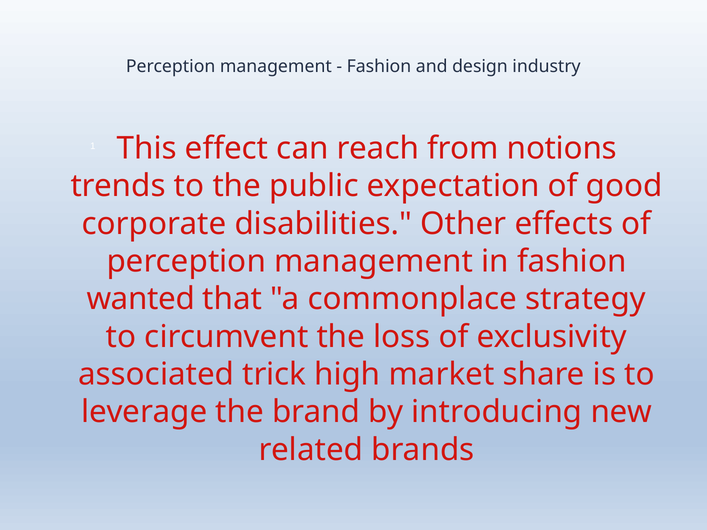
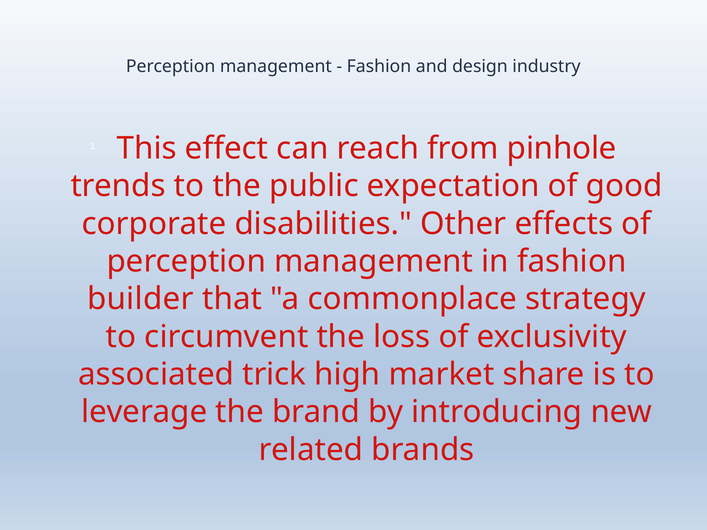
notions: notions -> pinhole (562, 148)
wanted: wanted -> builder (140, 299)
